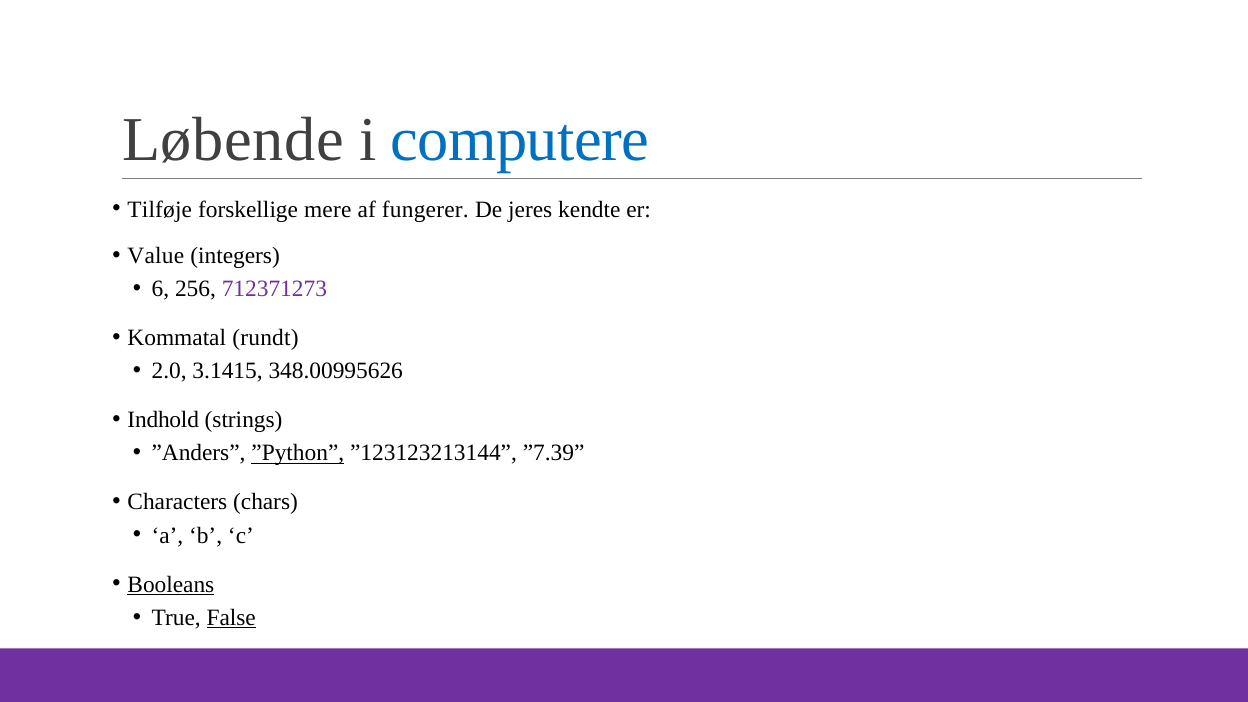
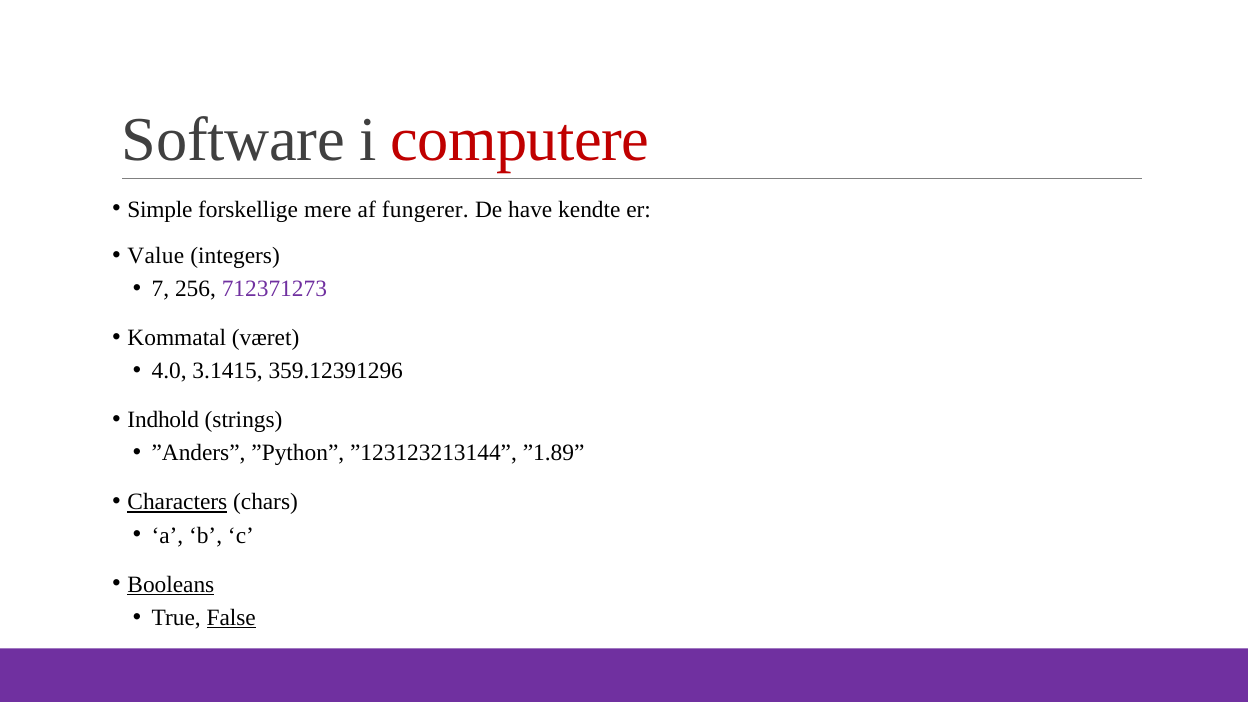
Løbende: Løbende -> Software (233, 140)
computere colour: blue -> red (520, 140)
Tilføje: Tilføje -> Simple (160, 209)
jeres: jeres -> have (530, 209)
6: 6 -> 7 (160, 289)
rundt: rundt -> været (266, 338)
2.0: 2.0 -> 4.0 (169, 371)
348.00995626: 348.00995626 -> 359.12391296 (336, 371)
”Python underline: present -> none (298, 453)
”7.39: ”7.39 -> ”1.89 (554, 453)
Characters underline: none -> present (177, 502)
